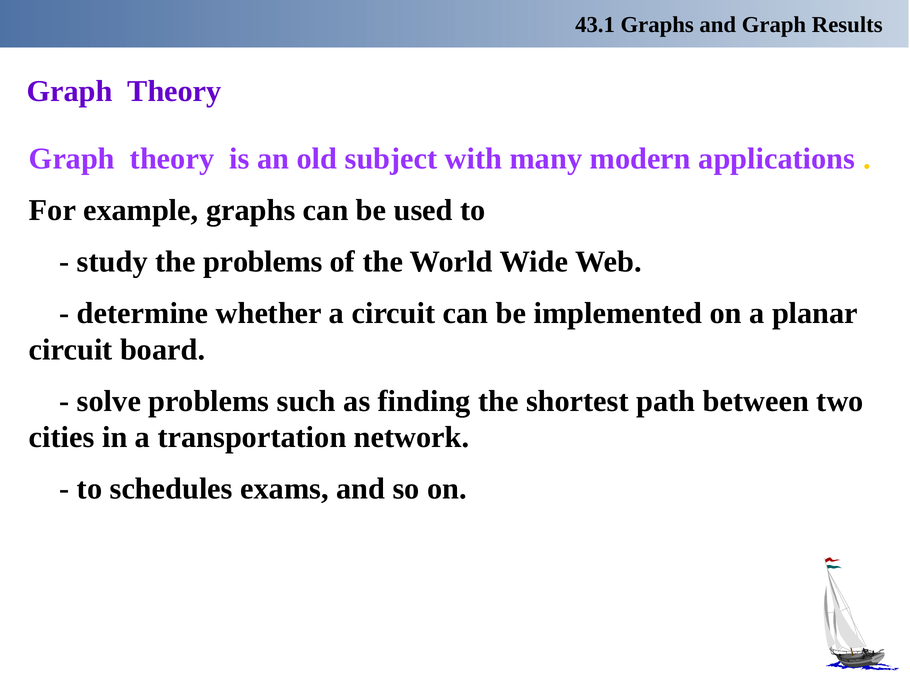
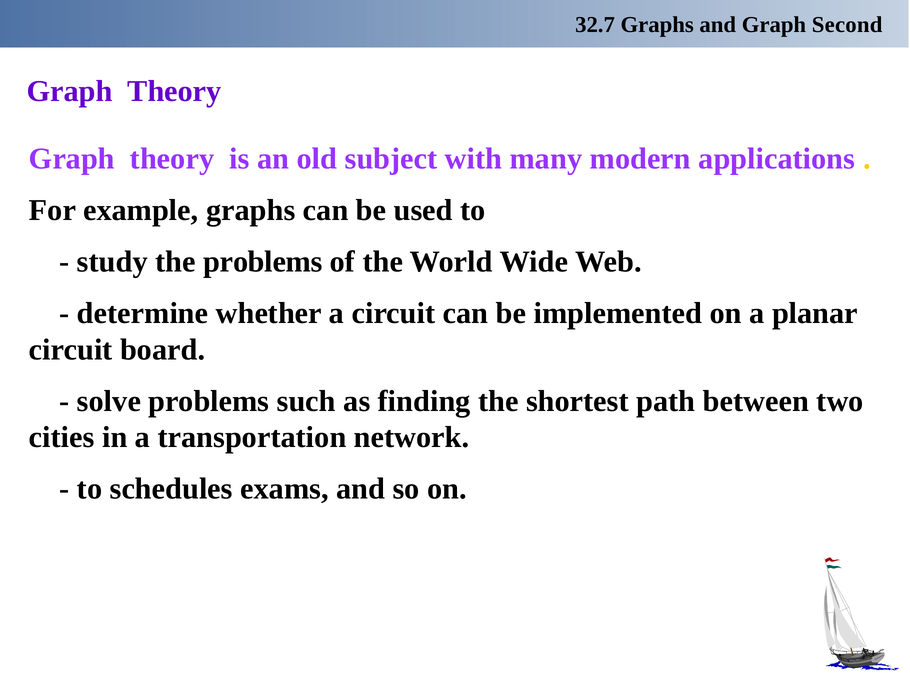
43.1: 43.1 -> 32.7 (595, 25)
Results: Results -> Second (847, 25)
